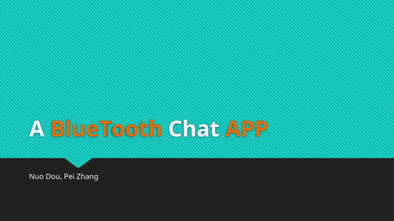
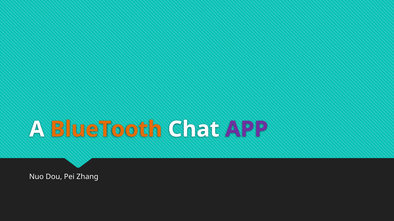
APP colour: orange -> purple (247, 130)
